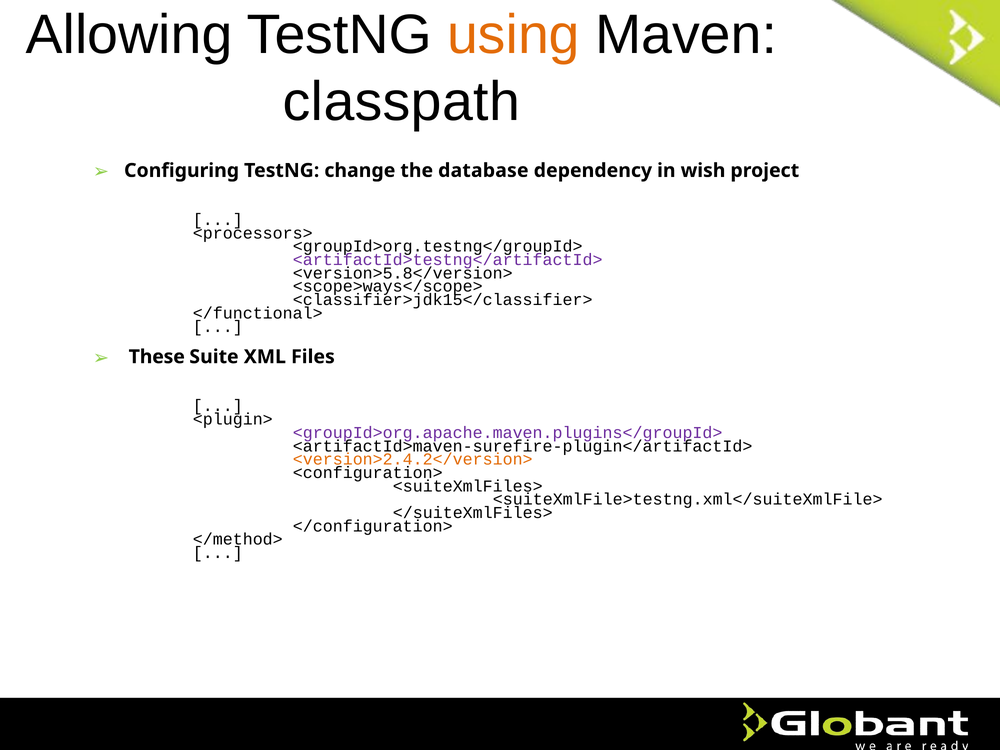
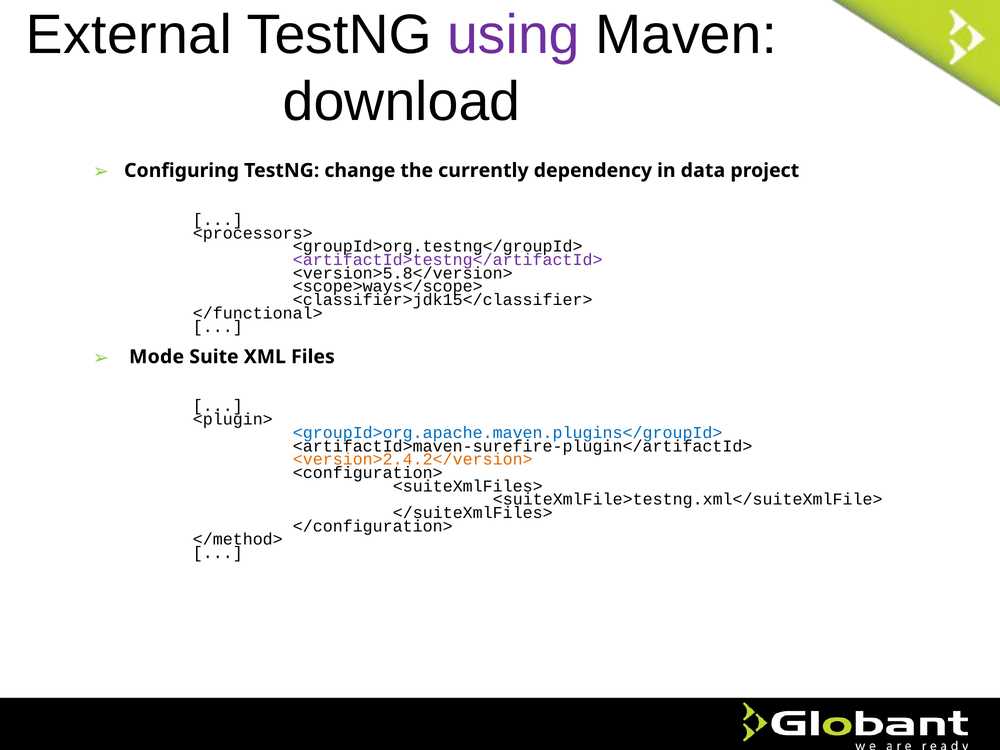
Allowing: Allowing -> External (129, 35)
using colour: orange -> purple (513, 35)
classpath: classpath -> download (402, 102)
database: database -> currently (483, 171)
wish: wish -> data (703, 171)
These: These -> Mode (157, 357)
<groupId>org.apache.maven.plugins</groupId> colour: purple -> blue (508, 433)
